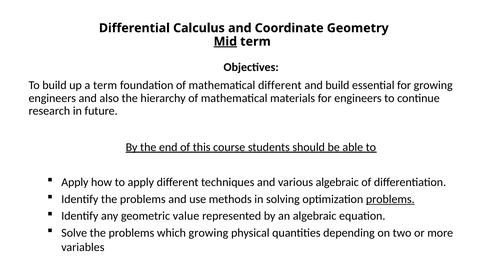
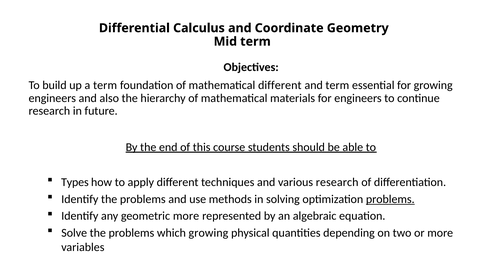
Mid underline: present -> none (225, 42)
and build: build -> term (337, 85)
Apply: Apply -> Types (75, 182)
various algebraic: algebraic -> research (337, 182)
geometric value: value -> more (186, 216)
